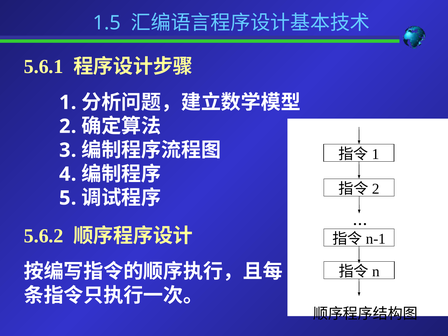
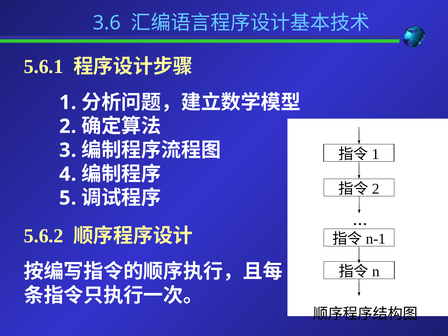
1.5: 1.5 -> 3.6 (107, 23)
